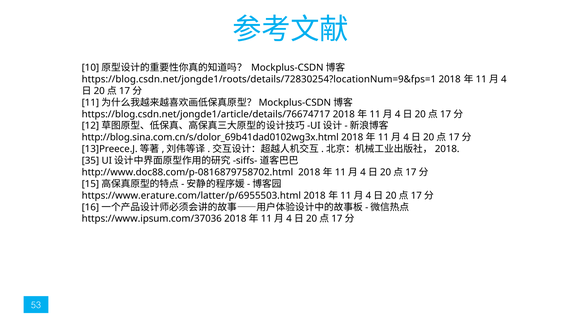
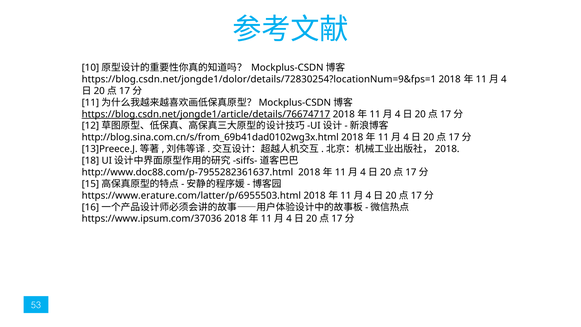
https://blog.csdn.net/jongde1/roots/details/72830254?locationNum=9&fps=1: https://blog.csdn.net/jongde1/roots/details/72830254?locationNum=9&fps=1 -> https://blog.csdn.net/jongde1/dolor/details/72830254?locationNum=9&fps=1 (259, 79)
https://blog.csdn.net/jongde1/article/details/76674717 underline: none -> present (206, 114)
http://blog.sina.com.cn/s/dolor_69b41dad0102wg3x.html: http://blog.sina.com.cn/s/dolor_69b41dad0102wg3x.html -> http://blog.sina.com.cn/s/from_69b41dad0102wg3x.html (210, 137)
35: 35 -> 18 (90, 161)
http://www.doc88.com/p-0816879758702.html: http://www.doc88.com/p-0816879758702.html -> http://www.doc88.com/p-7955282361637.html (187, 172)
